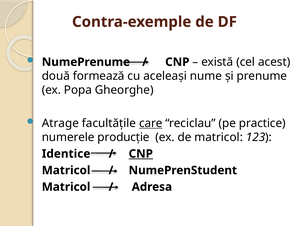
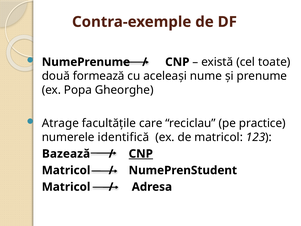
acest: acest -> toate (274, 62)
care underline: present -> none (151, 123)
producţie: producţie -> identifică (123, 137)
Identice: Identice -> Bazează (66, 154)
